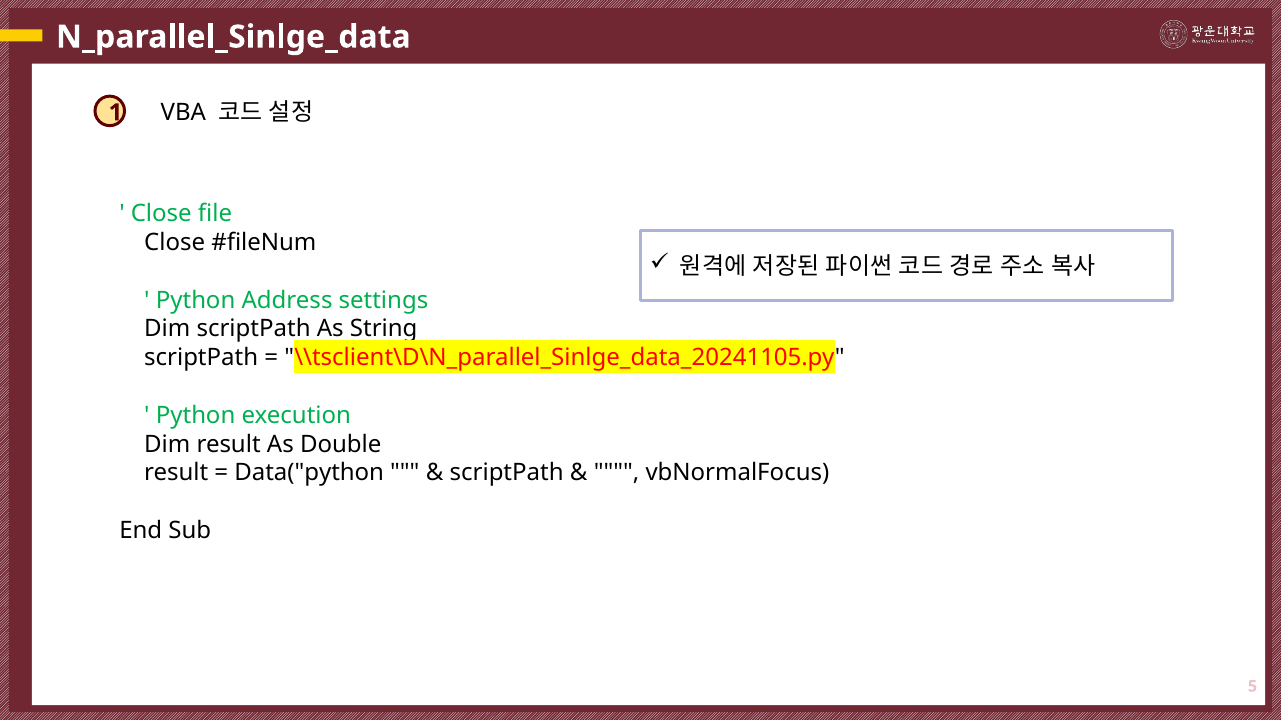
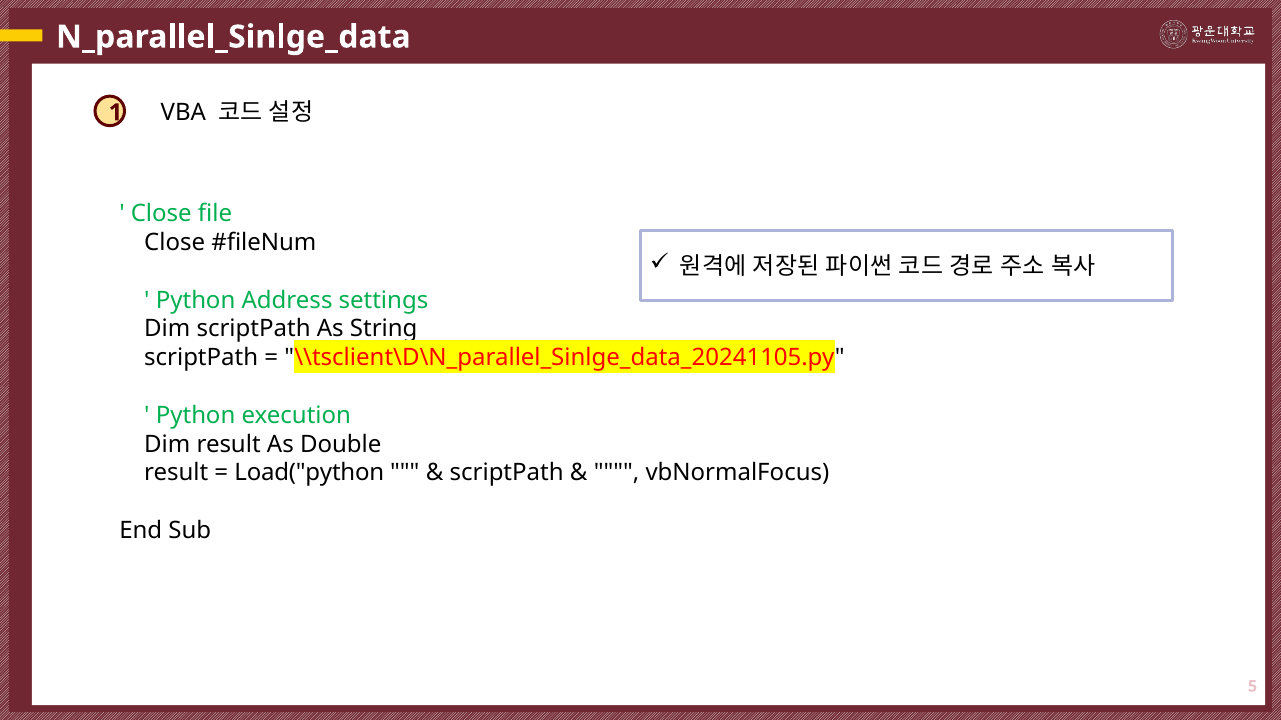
Data("python: Data("python -> Load("python (309, 473)
